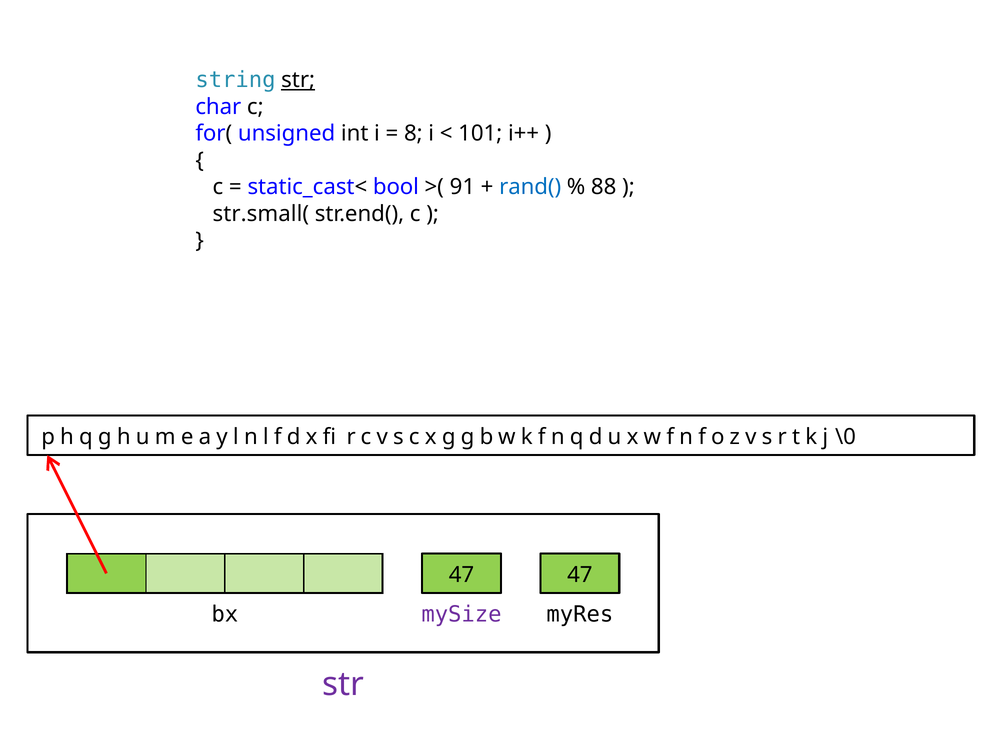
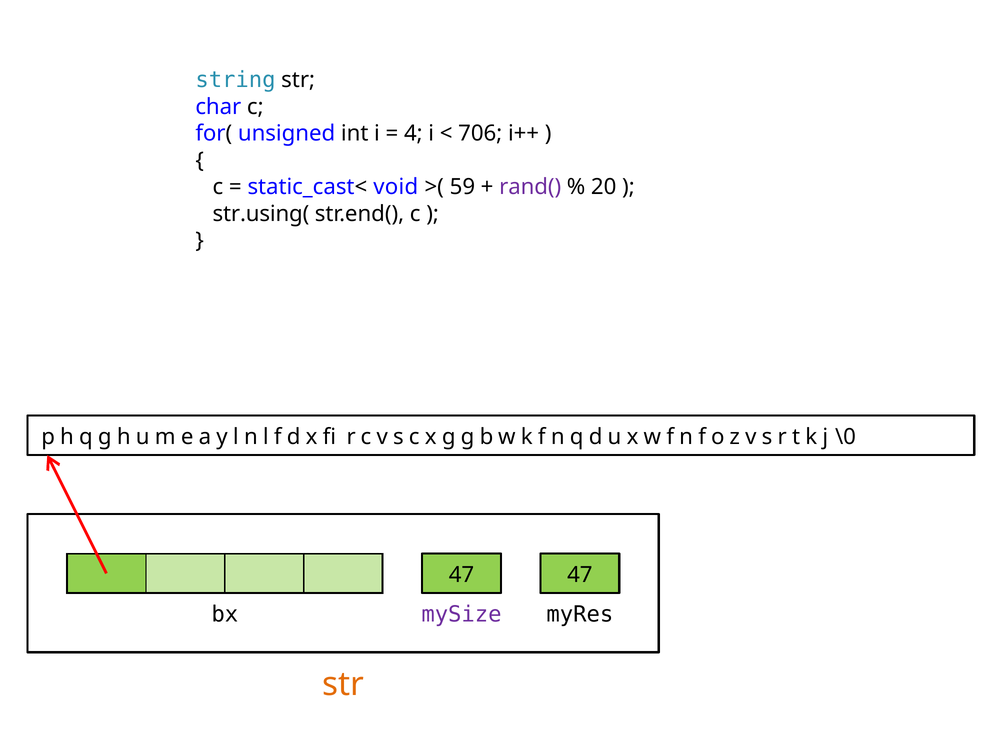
str underline: present -> none (298, 80)
8: 8 -> 4 (413, 133)
101: 101 -> 706 (480, 133)
bool: bool -> void (396, 187)
91: 91 -> 59 (462, 187)
rand( colour: blue -> purple (530, 187)
88: 88 -> 20 (604, 187)
str.small(: str.small( -> str.using( (261, 214)
str colour: purple -> orange (343, 684)
